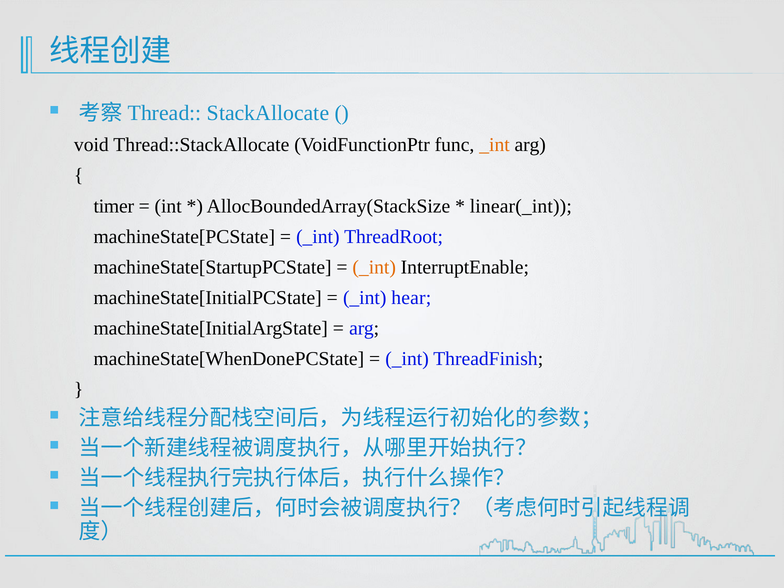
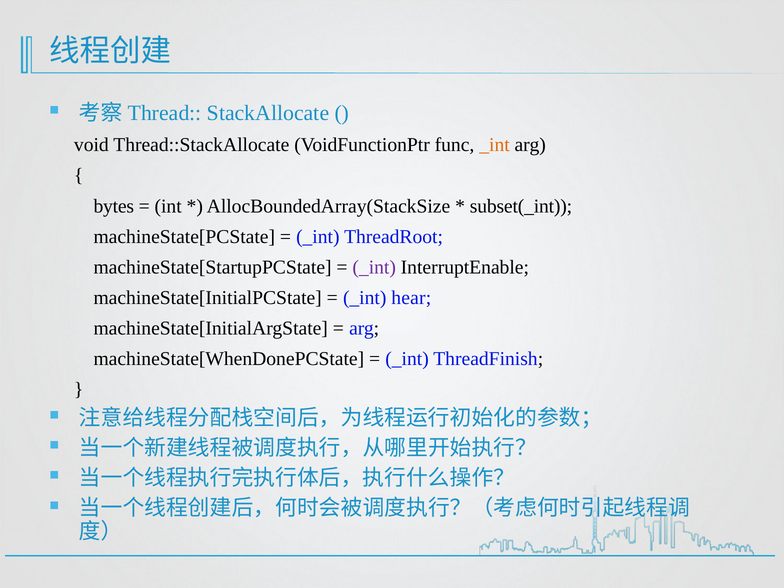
timer: timer -> bytes (114, 206)
linear(_int: linear(_int -> subset(_int (521, 206)
_int colour: orange -> purple (374, 267)
